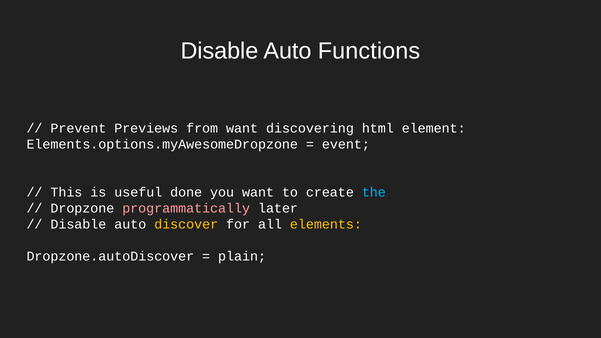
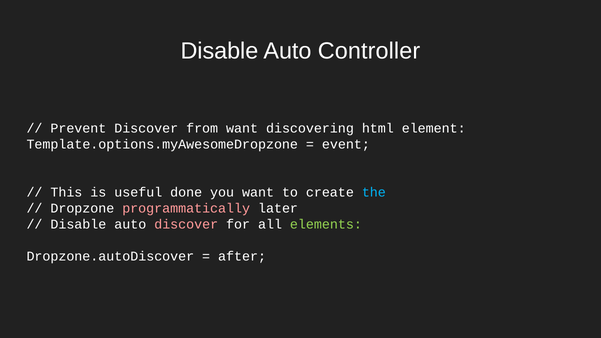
Functions: Functions -> Controller (369, 51)
Prevent Previews: Previews -> Discover (146, 128)
Elements.options.myAwesomeDropzone: Elements.options.myAwesomeDropzone -> Template.options.myAwesomeDropzone (162, 144)
discover colour: yellow -> pink (186, 224)
elements colour: yellow -> light green (326, 224)
plain: plain -> after (242, 256)
